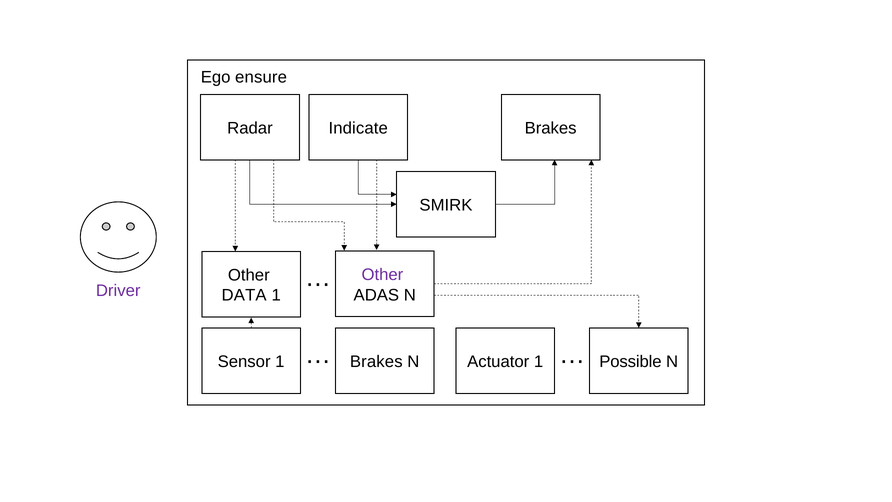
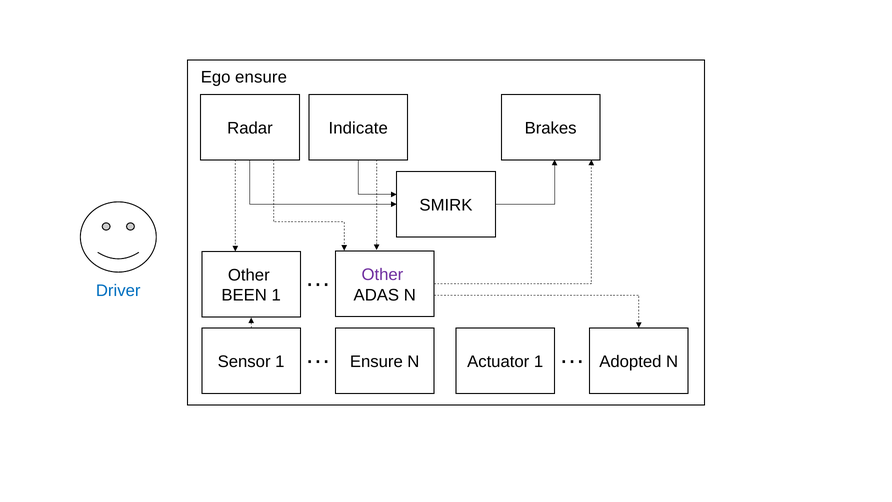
Driver colour: purple -> blue (118, 290)
DATA: DATA -> BEEN (244, 295)
Possible: Possible -> Adopted (630, 362)
1 Brakes: Brakes -> Ensure (376, 362)
